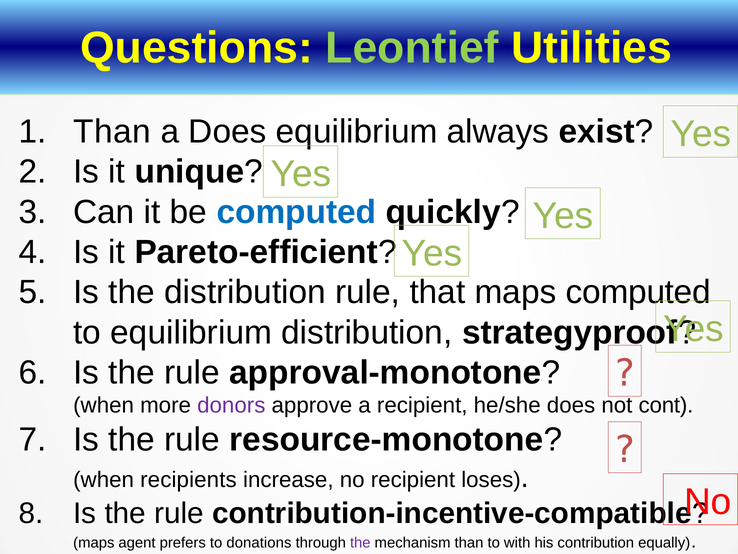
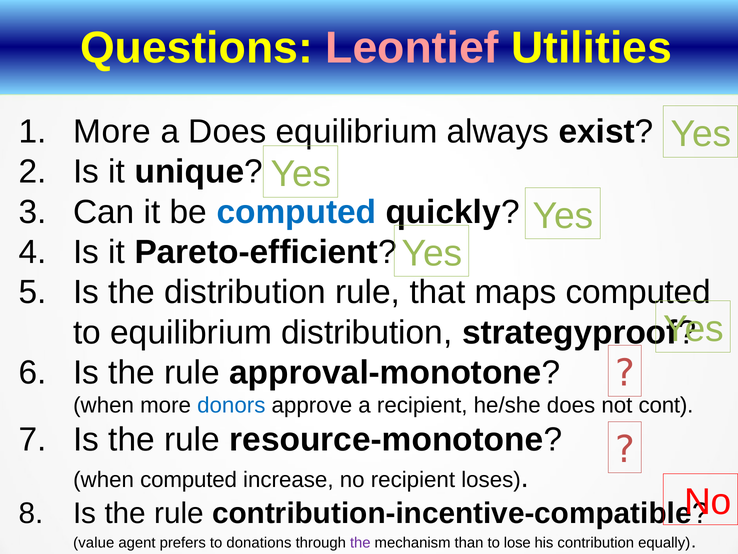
Leontief colour: light green -> pink (412, 48)
Than: Than -> More (112, 131)
donors colour: purple -> blue (231, 405)
when recipients: recipients -> computed (189, 479)
maps: maps -> value (94, 542)
with: with -> lose (517, 542)
